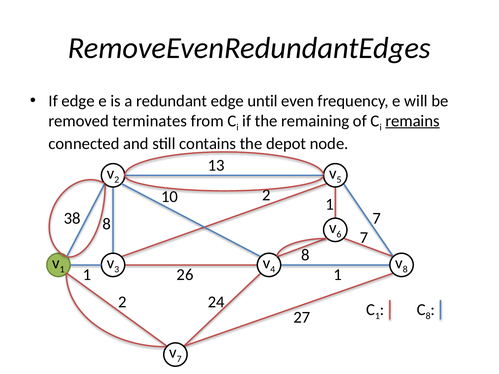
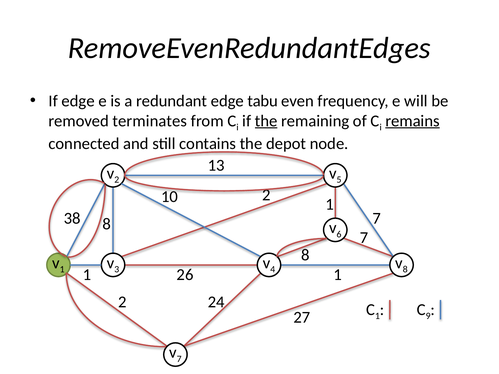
until: until -> tabu (263, 101)
the underline: none -> present (266, 121)
8: 8 -> 9 (428, 316)
